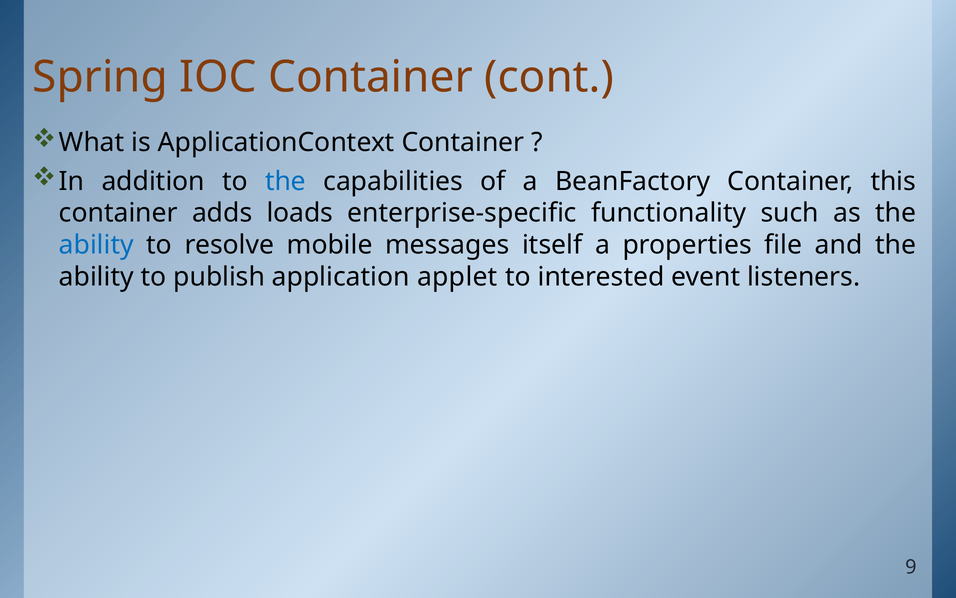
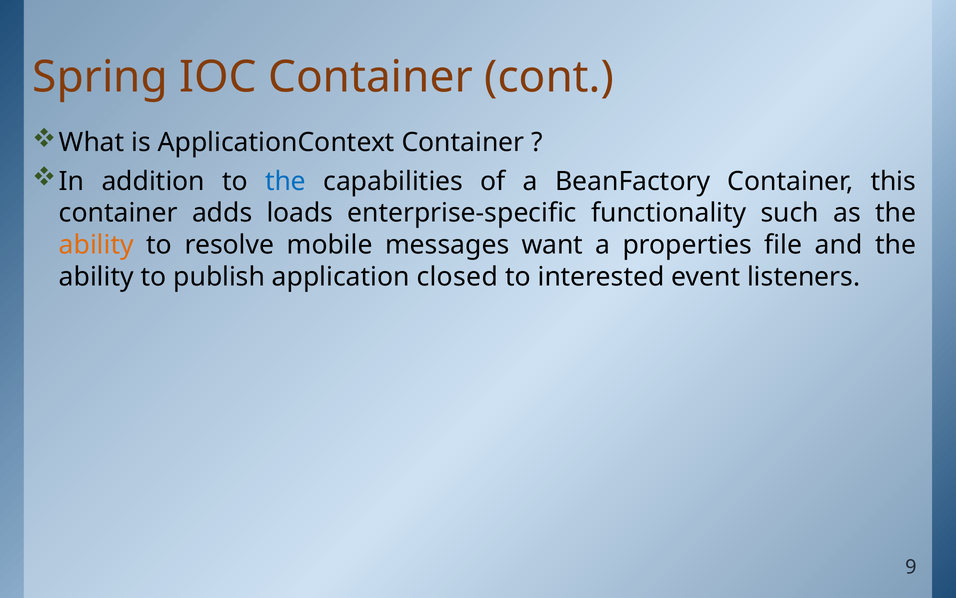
ability colour: blue -> orange (96, 245)
itself: itself -> want (552, 245)
applet: applet -> closed (457, 277)
